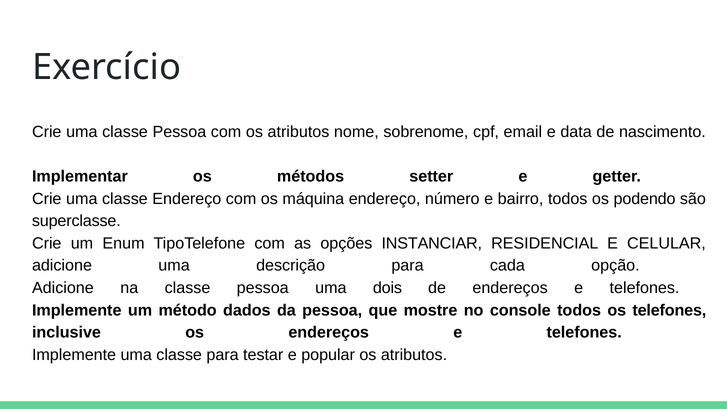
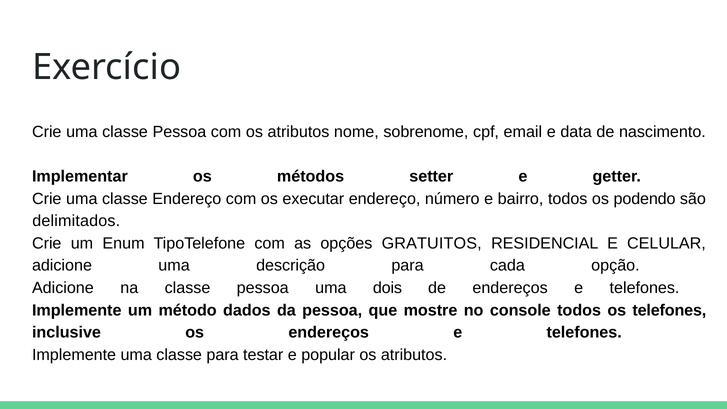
máquina: máquina -> executar (313, 199)
superclasse: superclasse -> delimitados (76, 221)
INSTANCIAR: INSTANCIAR -> GRATUITOS (432, 243)
